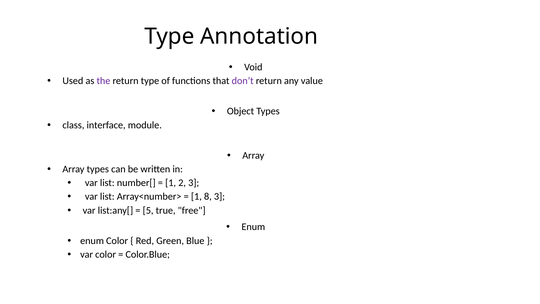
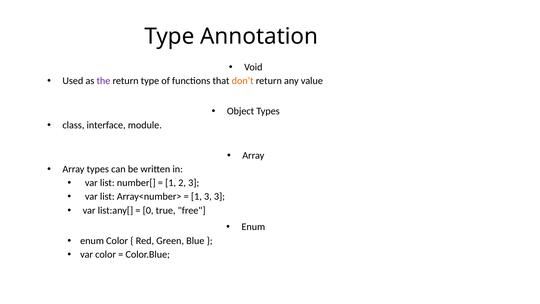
don’t colour: purple -> orange (243, 81)
1 8: 8 -> 3 (208, 196)
5: 5 -> 0 (148, 210)
